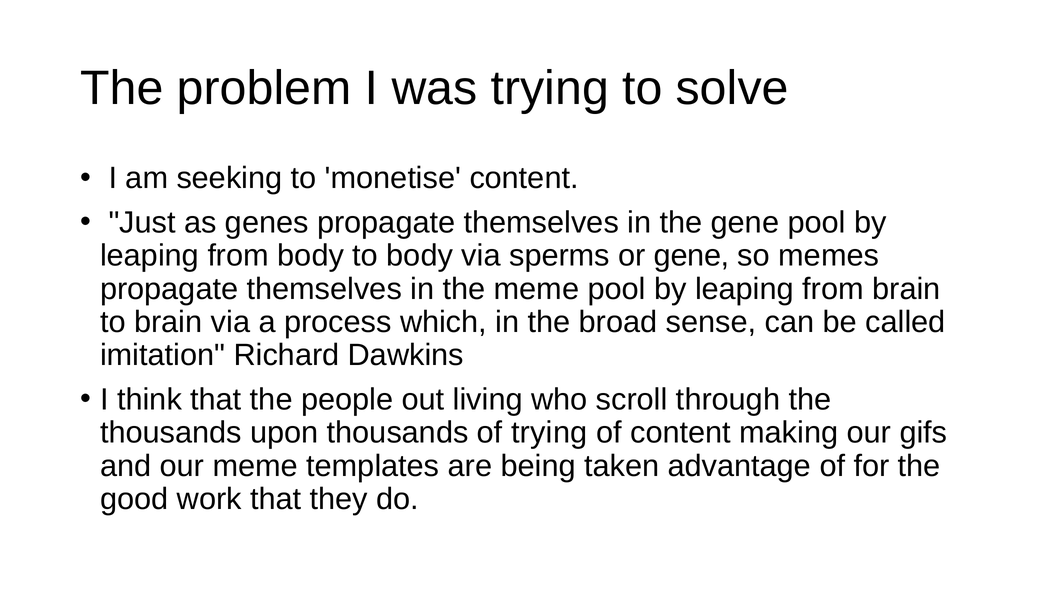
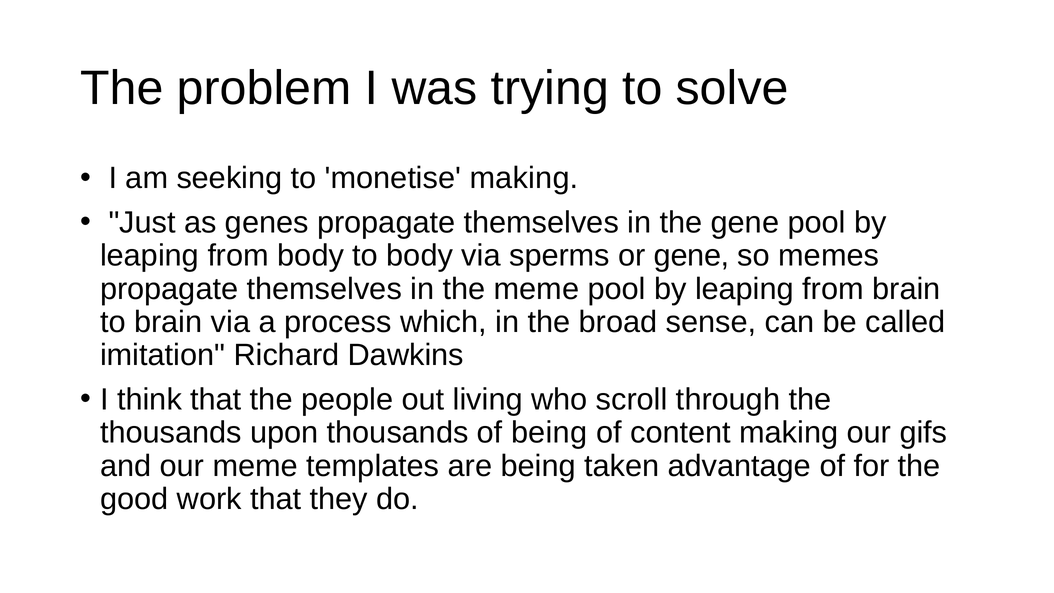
monetise content: content -> making (524, 178)
of trying: trying -> being (549, 433)
